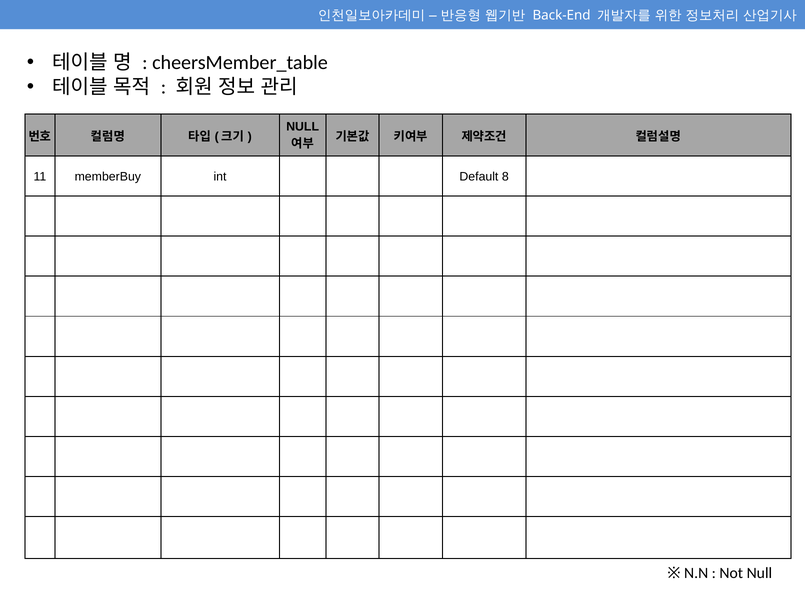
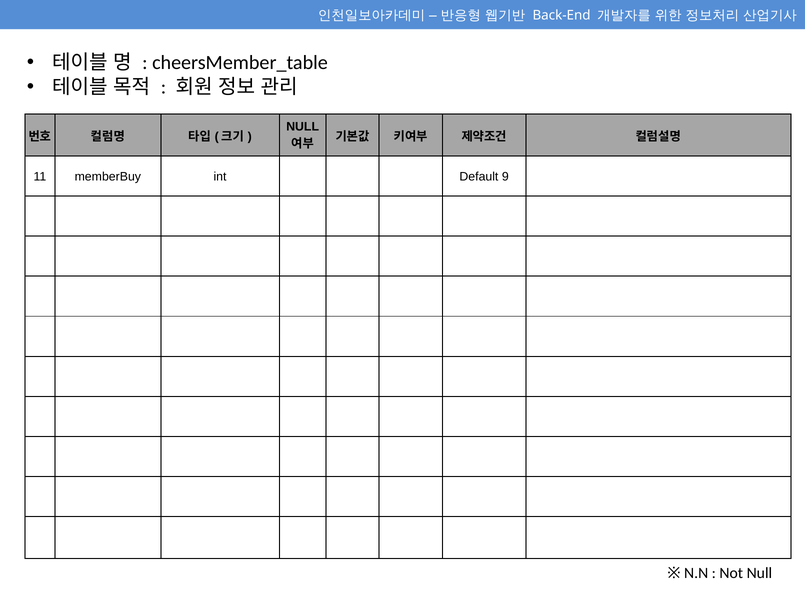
8: 8 -> 9 (505, 177)
